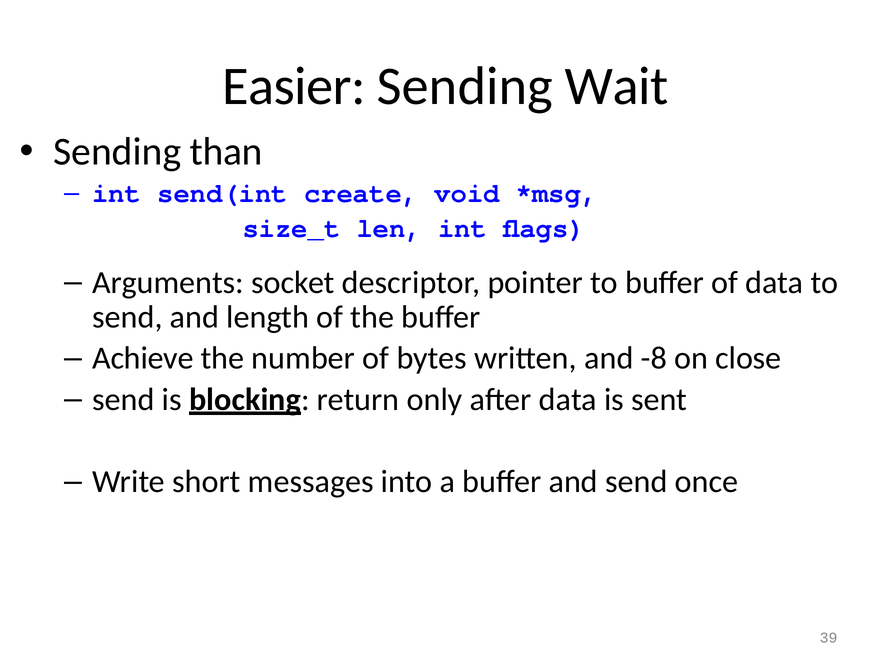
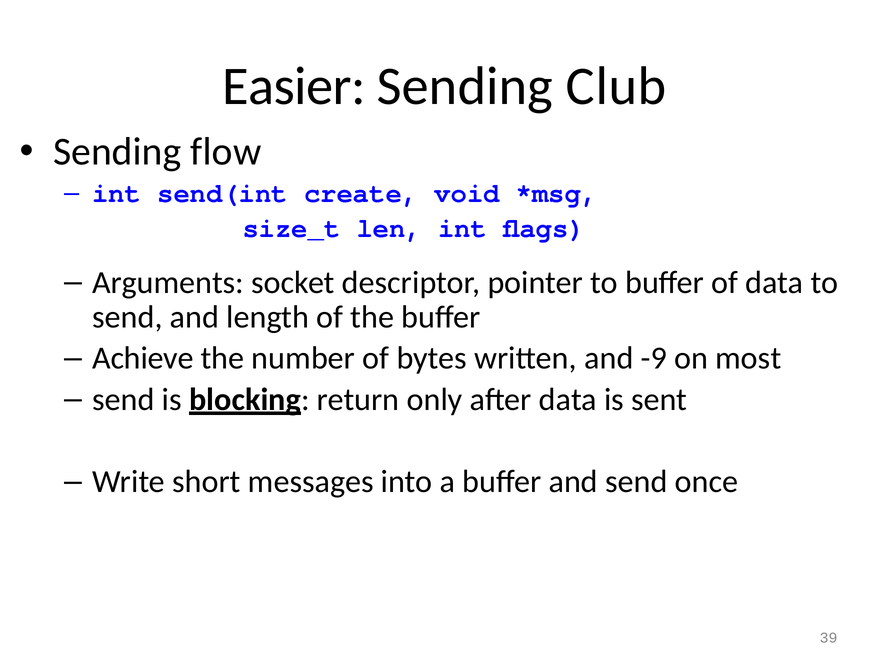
Wait: Wait -> Club (616, 86)
than: than -> flow (226, 152)
-8: -8 -> -9 (654, 358)
close: close -> most (748, 358)
